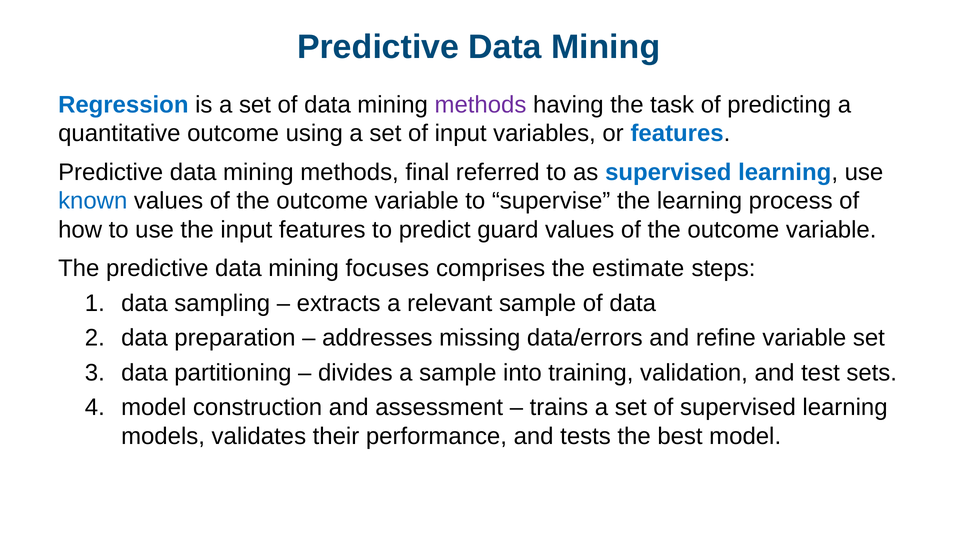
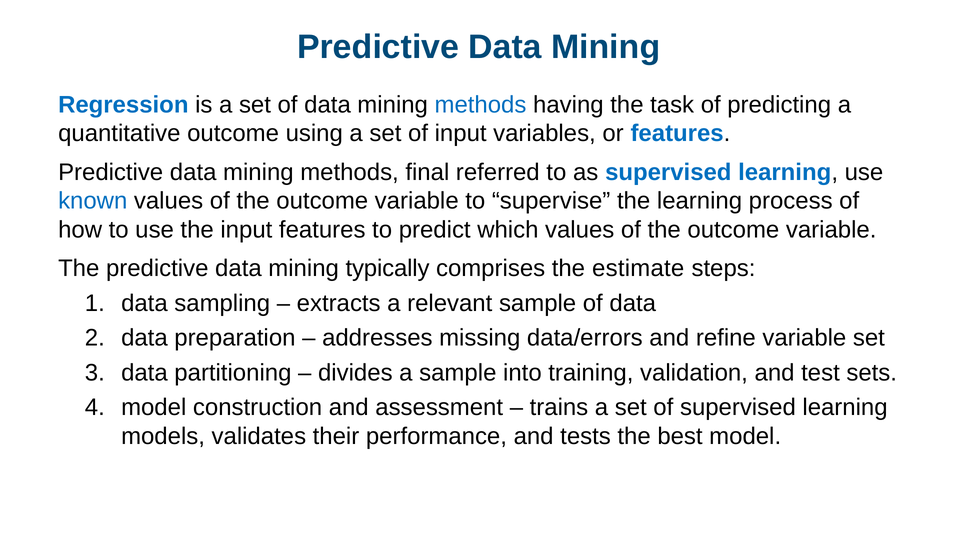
methods colour: purple -> blue (481, 105)
guard: guard -> which (508, 230)
focuses: focuses -> typically (388, 268)
